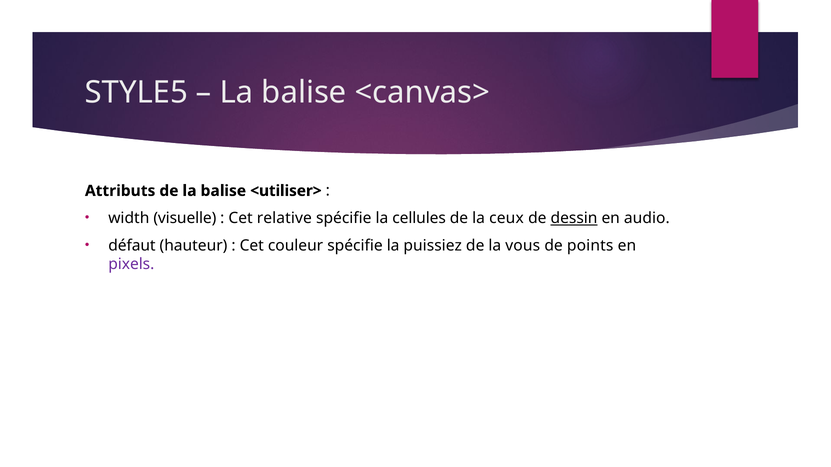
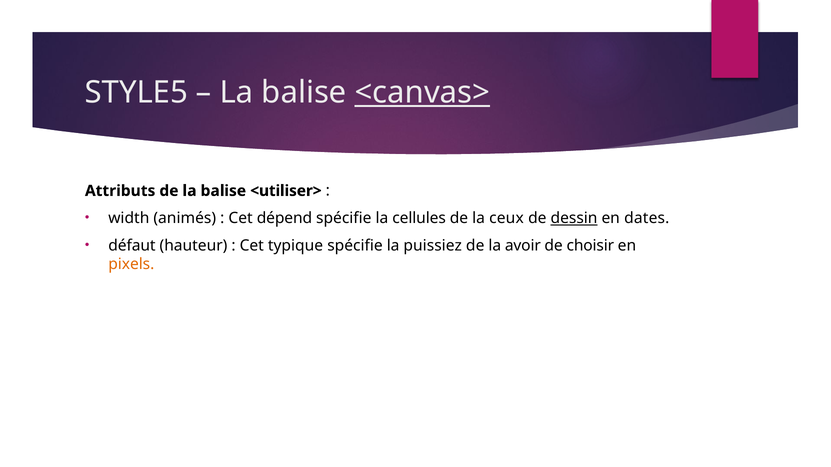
<canvas> underline: none -> present (422, 93)
visuelle: visuelle -> animés (185, 218)
relative: relative -> dépend (284, 218)
audio: audio -> dates (647, 218)
couleur: couleur -> typique (296, 246)
vous: vous -> avoir (523, 246)
points: points -> choisir (590, 246)
pixels colour: purple -> orange (131, 264)
